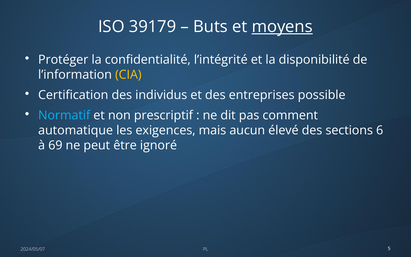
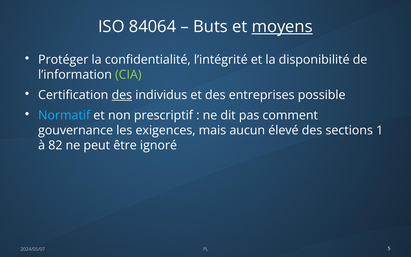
39179: 39179 -> 84064 (153, 27)
CIA colour: yellow -> light green (128, 75)
des underline: none -> present (122, 95)
automatique: automatique -> gouvernance (76, 130)
6: 6 -> 1 (380, 130)
69: 69 -> 82 (55, 145)
